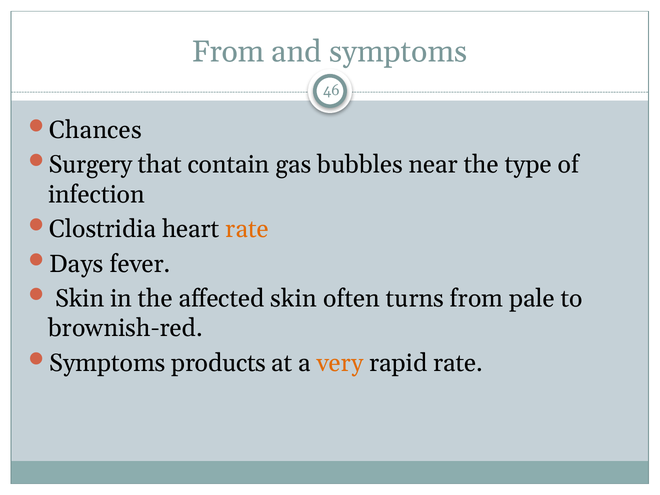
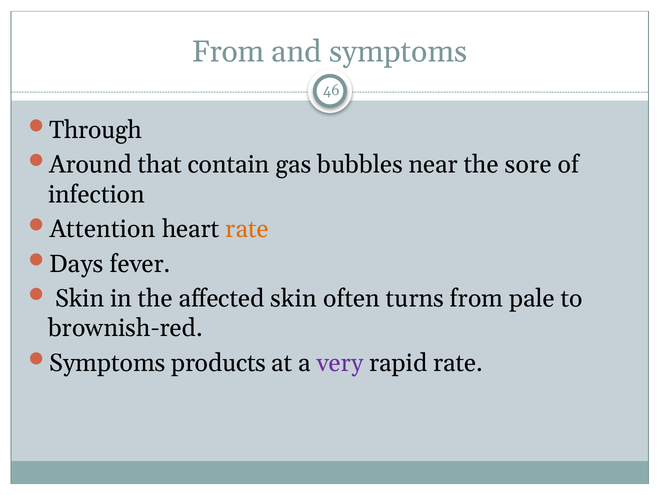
Chances: Chances -> Through (96, 130)
Surgery: Surgery -> Around (91, 165)
type: type -> sore (528, 165)
Clostridia: Clostridia -> Attention (103, 229)
very colour: orange -> purple (340, 363)
